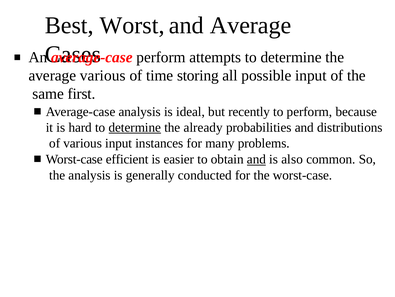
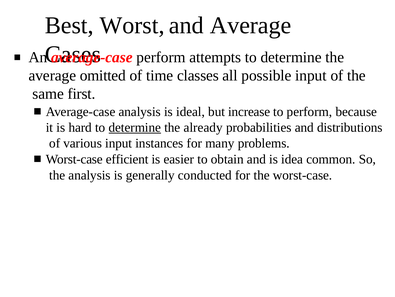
average various: various -> omitted (103, 75)
storing: storing -> classes (198, 75)
recently: recently -> increase (249, 111)
and underline: present -> none (256, 159)
also: also -> idea (292, 159)
